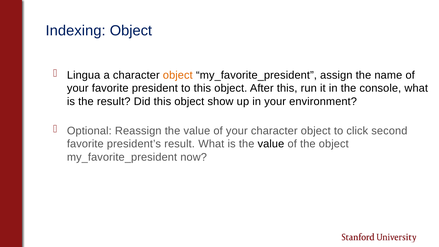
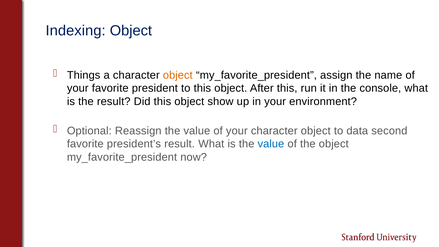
Lingua: Lingua -> Things (84, 75)
click: click -> data (357, 131)
value colour: black -> blue (271, 144)
